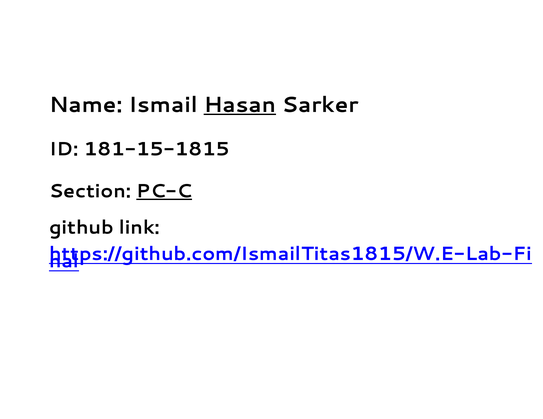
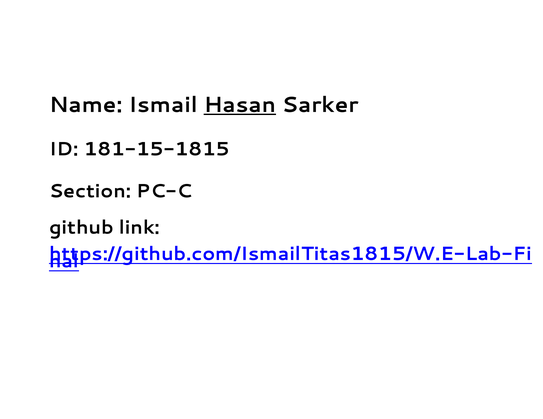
PC-C underline: present -> none (164, 191)
